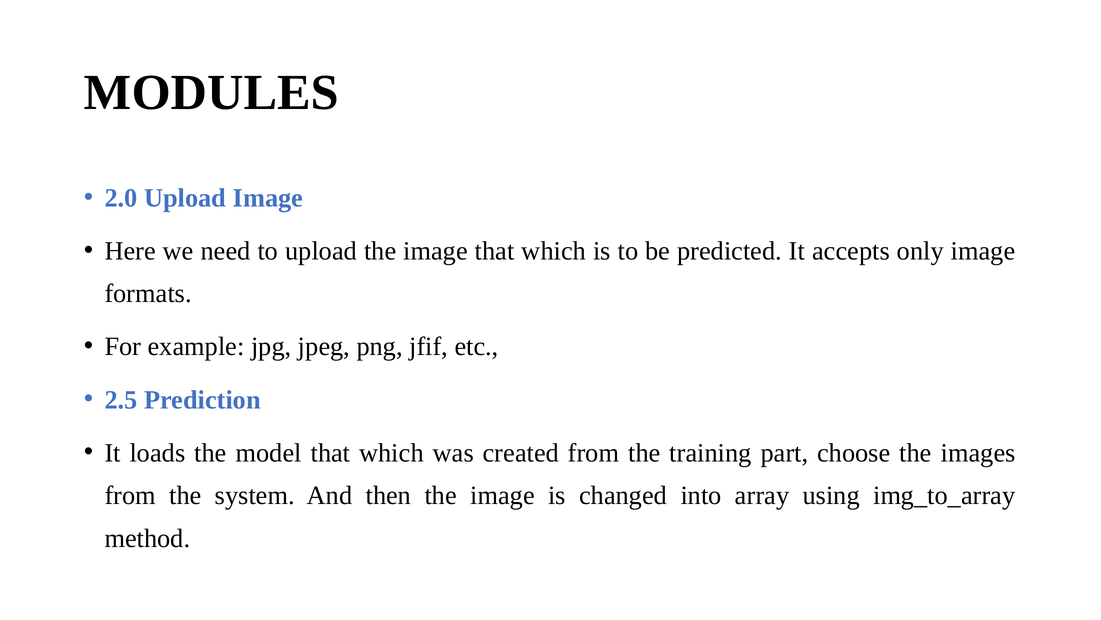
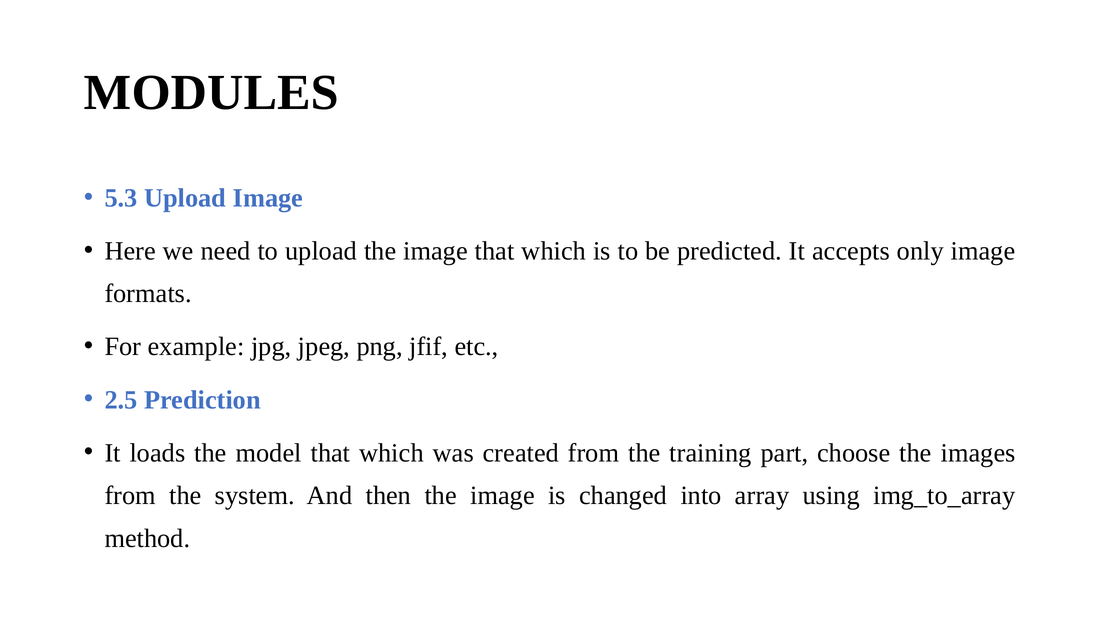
2.0: 2.0 -> 5.3 (121, 198)
